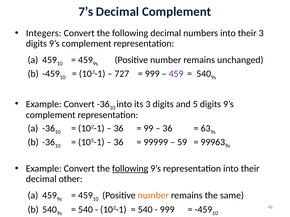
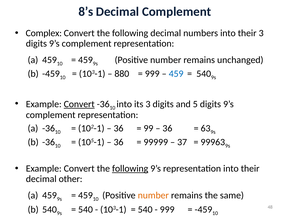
7’s: 7’s -> 8’s (86, 12)
Integers: Integers -> Complex (44, 33)
727: 727 -> 880 (122, 74)
459 colour: purple -> blue (176, 74)
Convert underline: none -> present (79, 104)
59: 59 -> 37 (182, 142)
